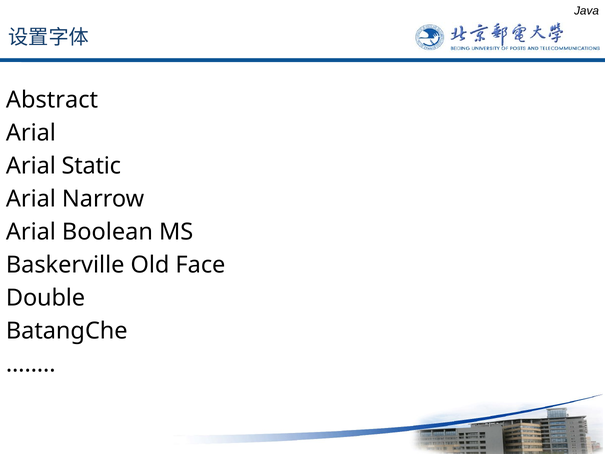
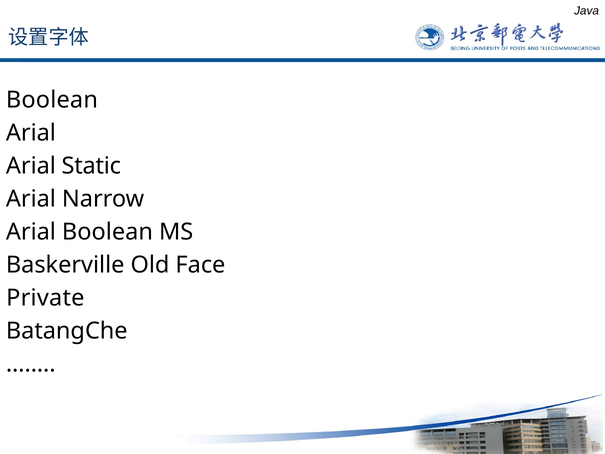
Abstract: Abstract -> Boolean (52, 100)
Double: Double -> Private (45, 298)
